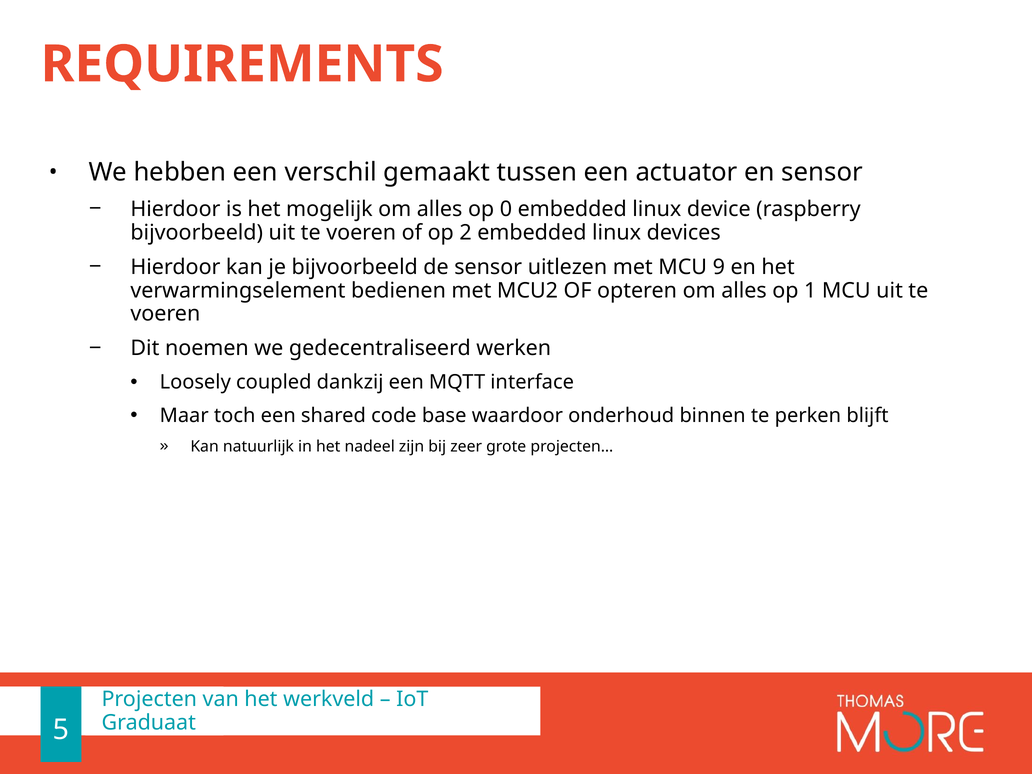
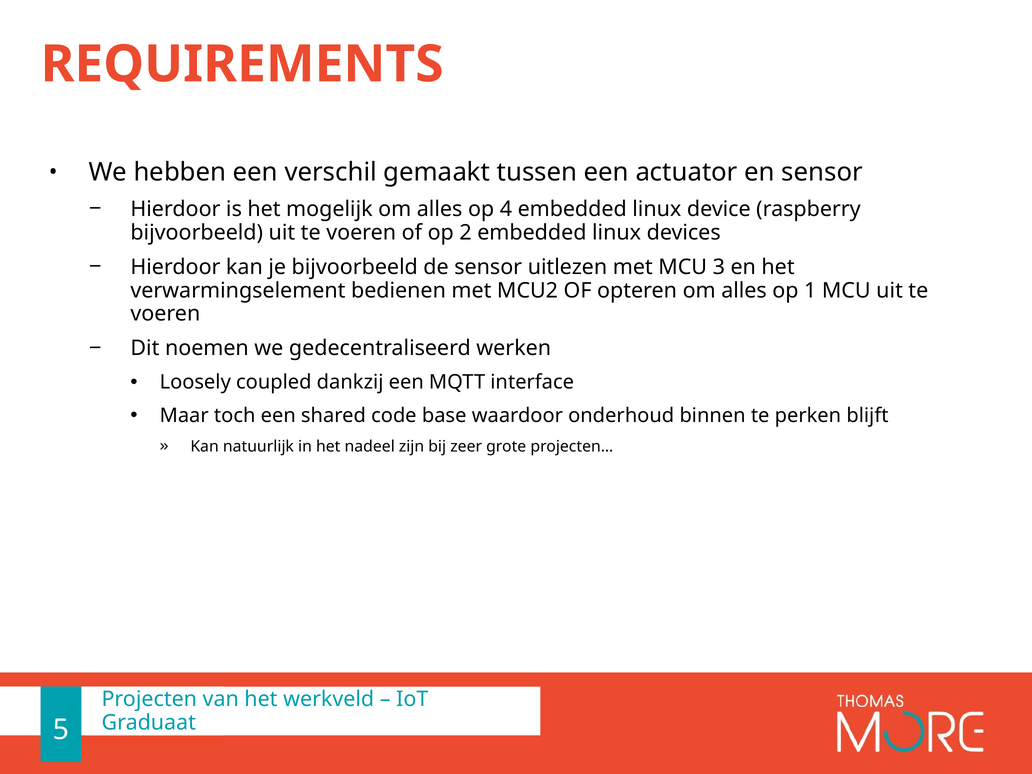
0: 0 -> 4 (506, 209)
9: 9 -> 3 (719, 267)
